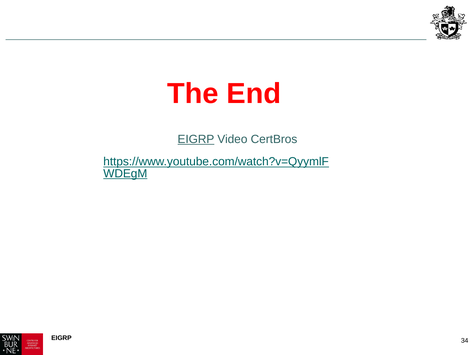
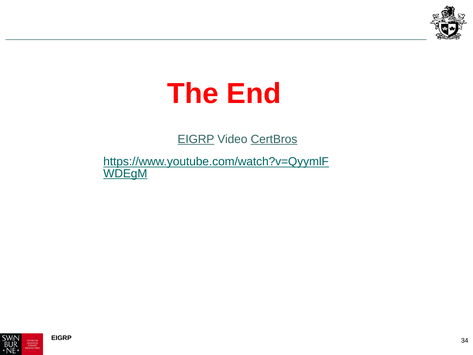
CertBros underline: none -> present (274, 139)
